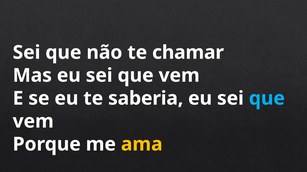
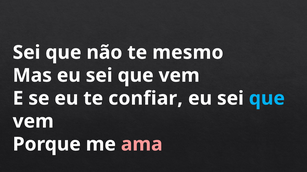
chamar: chamar -> mesmo (188, 53)
saberia: saberia -> confiar (146, 99)
ama colour: yellow -> pink (142, 145)
